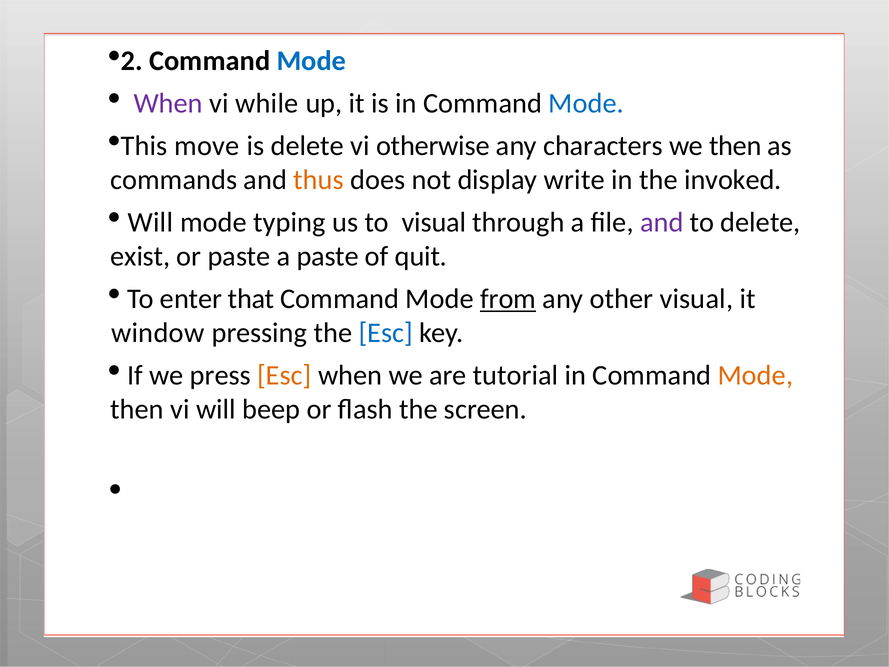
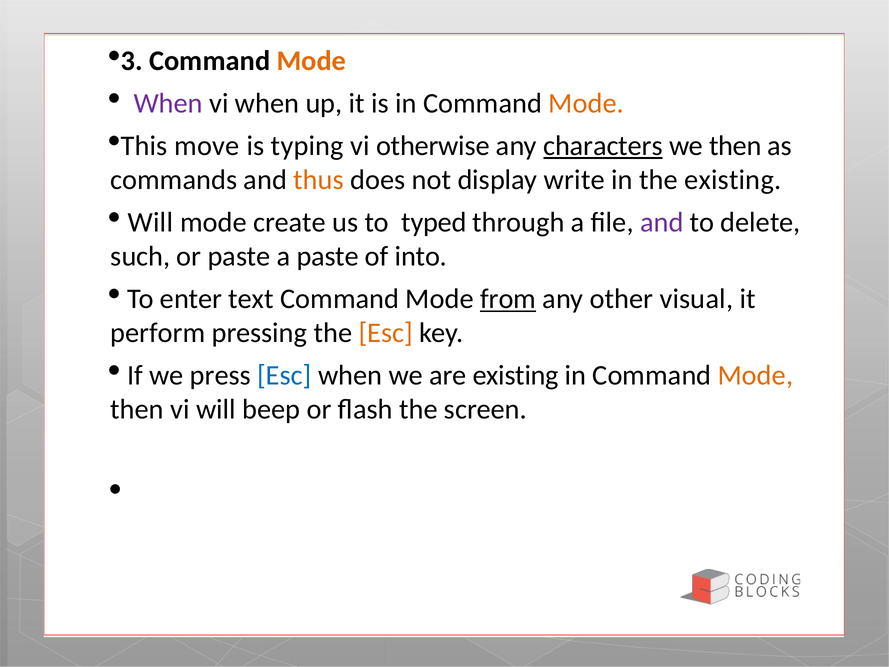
2: 2 -> 3 (132, 61)
Mode colour: blue -> orange (311, 61)
vi while: while -> when (267, 103)
Mode colour: blue -> orange (586, 103)
is delete: delete -> typing (307, 146)
characters underline: none -> present (603, 146)
the invoked: invoked -> existing (733, 180)
typing: typing -> create (290, 222)
to visual: visual -> typed (434, 222)
exist: exist -> such (140, 256)
quit: quit -> into (421, 256)
that: that -> text (251, 299)
window: window -> perform (158, 333)
Esc colour: blue -> orange (386, 333)
Esc colour: orange -> blue (284, 375)
are tutorial: tutorial -> existing (516, 375)
